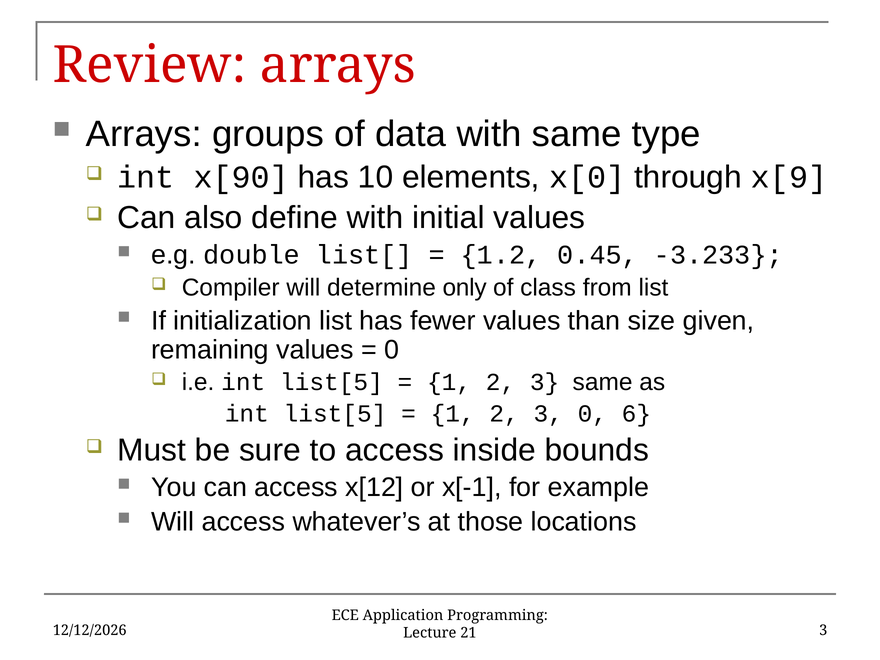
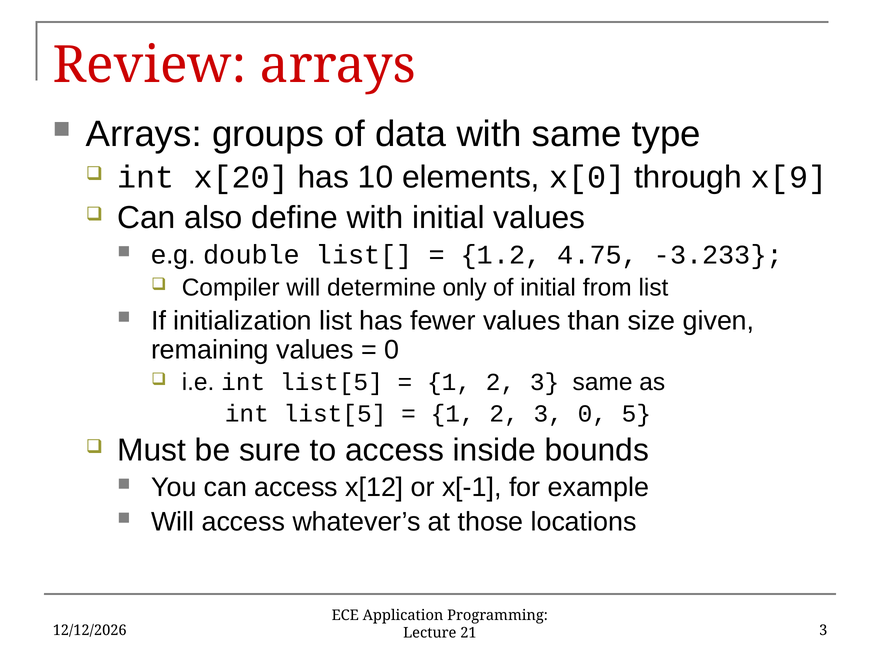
x[90: x[90 -> x[20 (241, 177)
0.45: 0.45 -> 4.75 (598, 255)
of class: class -> initial (548, 288)
6: 6 -> 5 (636, 414)
